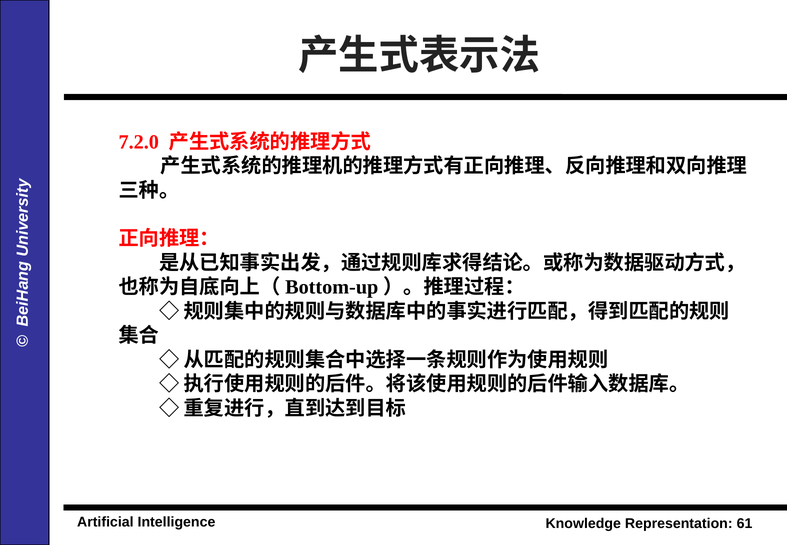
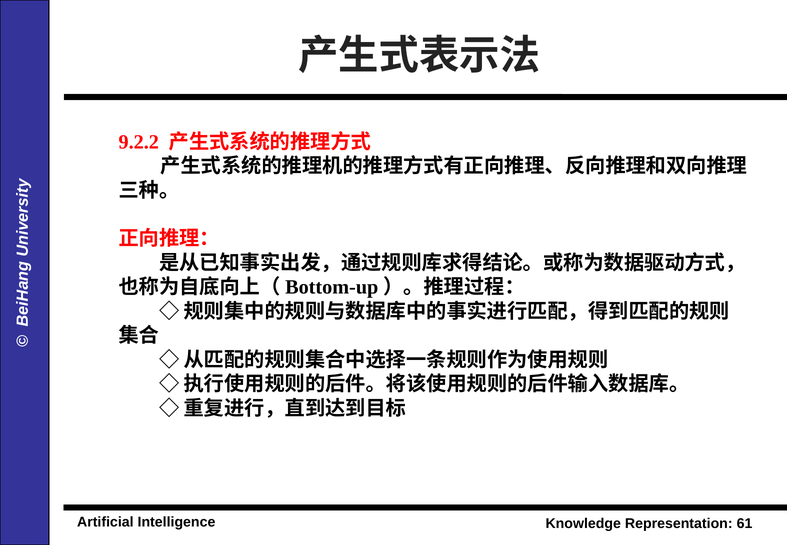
7.2.0: 7.2.0 -> 9.2.2 (139, 142)
